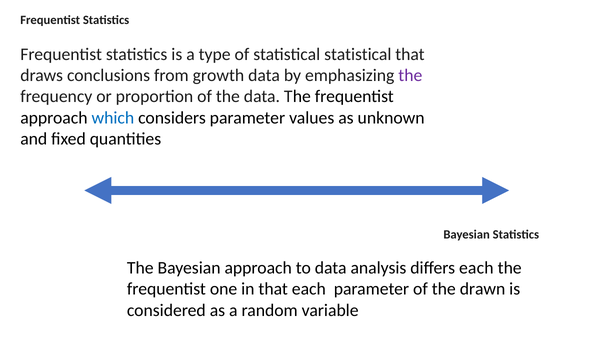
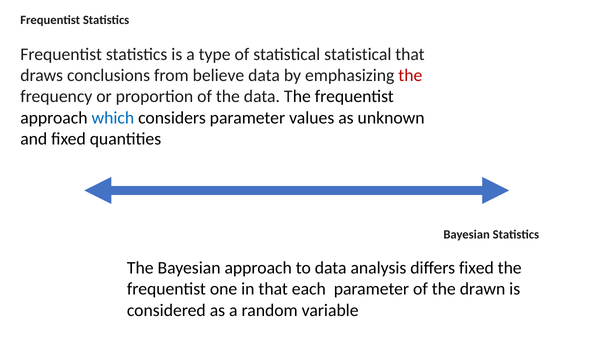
growth: growth -> believe (218, 75)
the colour: purple -> red (410, 75)
differs each: each -> fixed (476, 268)
